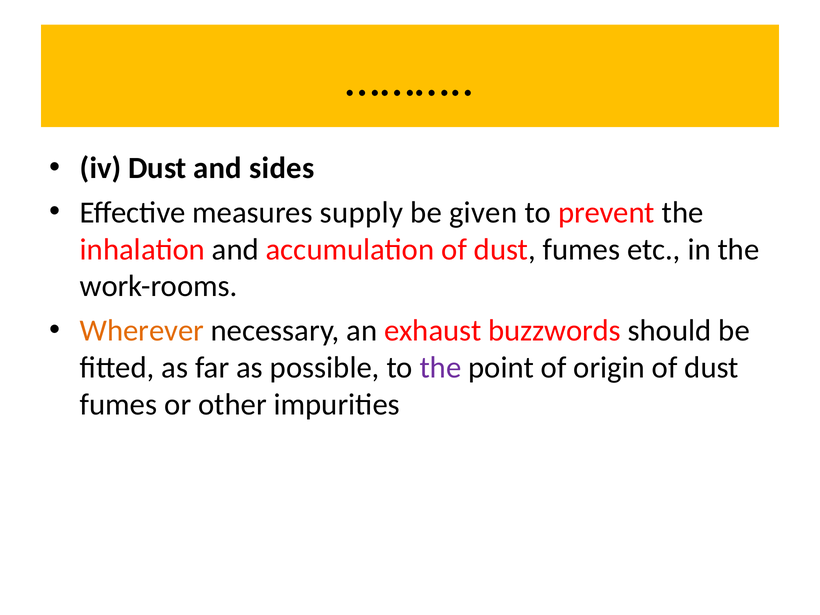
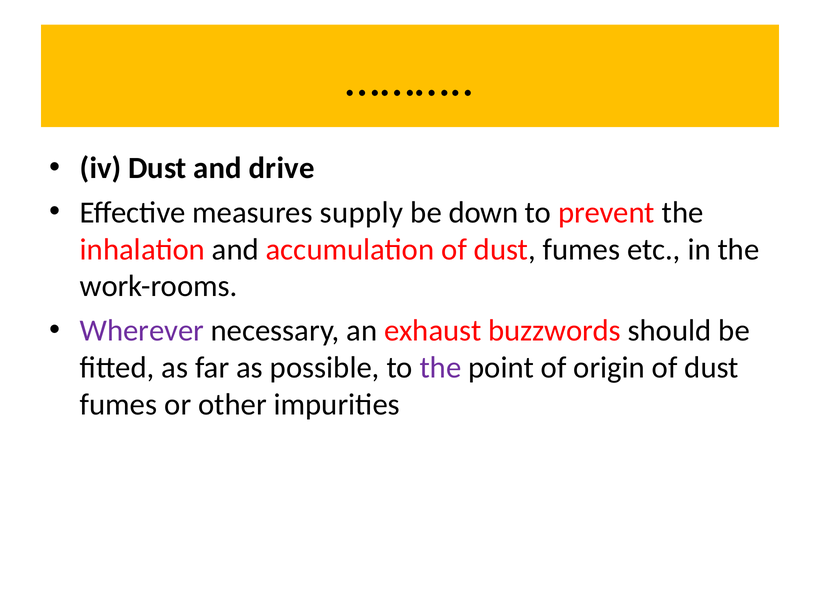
sides: sides -> drive (282, 168)
given: given -> down (484, 212)
Wherever colour: orange -> purple (142, 331)
